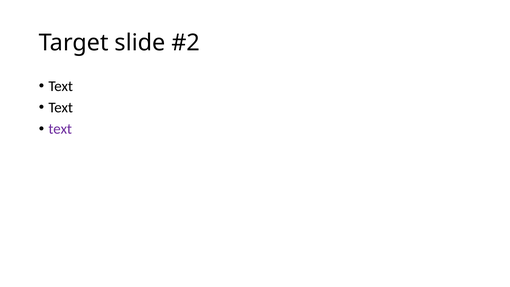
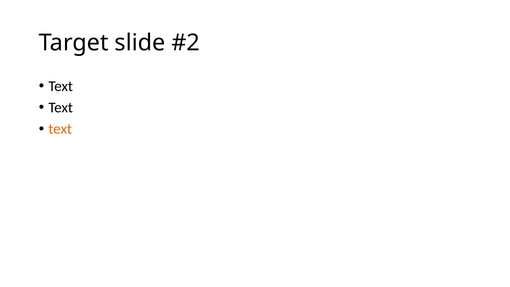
text colour: purple -> orange (60, 129)
